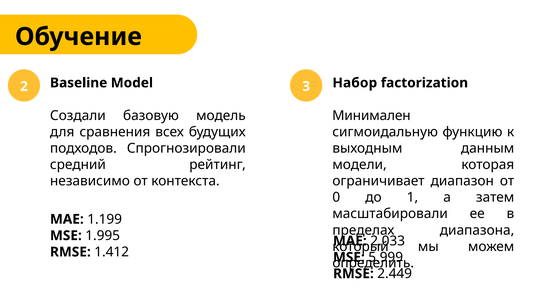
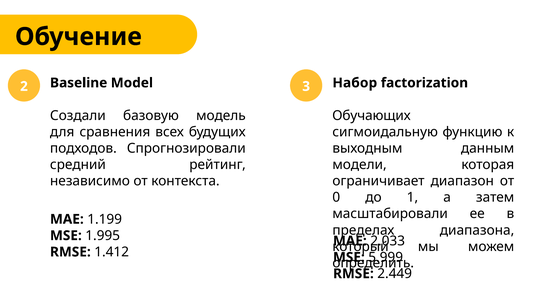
Минимален: Минимален -> Обучающих (371, 115)
